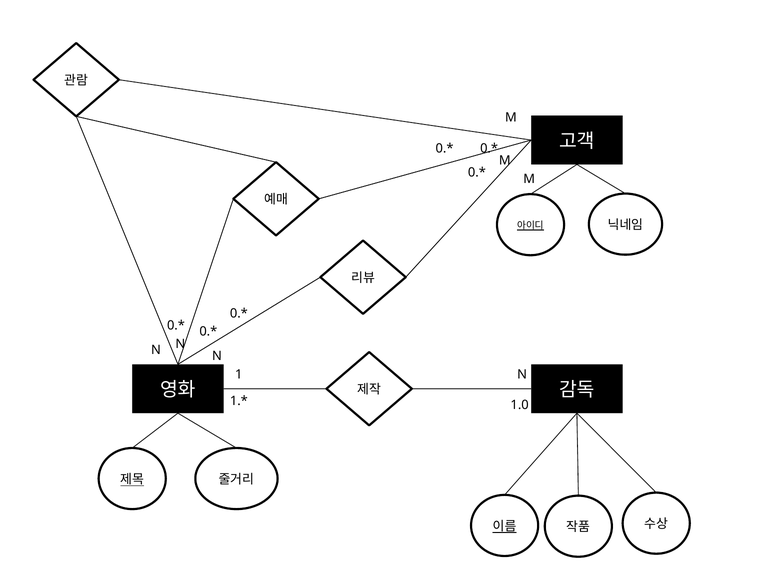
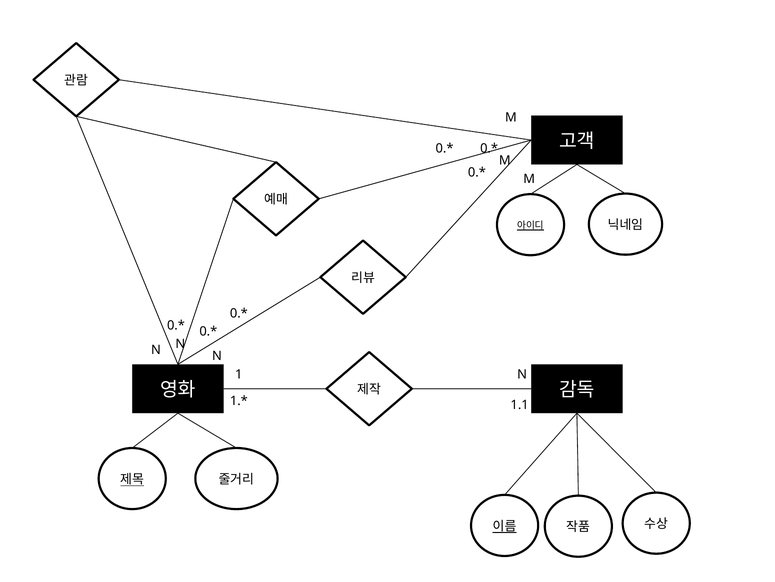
1.0: 1.0 -> 1.1 (520, 404)
